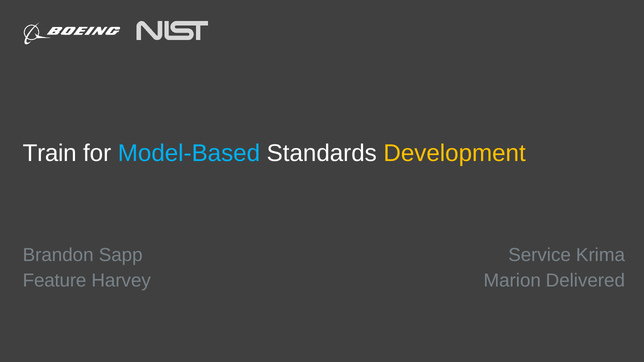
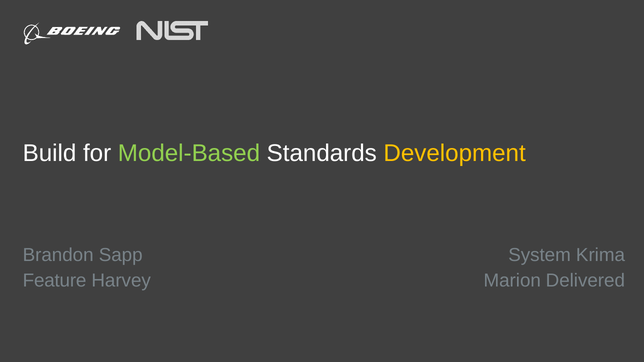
Train: Train -> Build (50, 153)
Model-Based colour: light blue -> light green (189, 153)
Service: Service -> System (540, 255)
